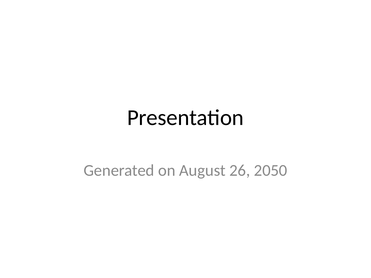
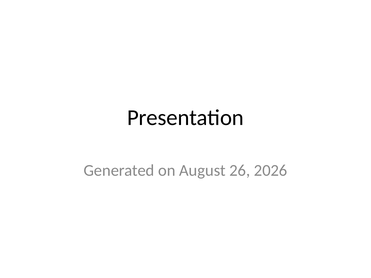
2050: 2050 -> 2026 (271, 171)
